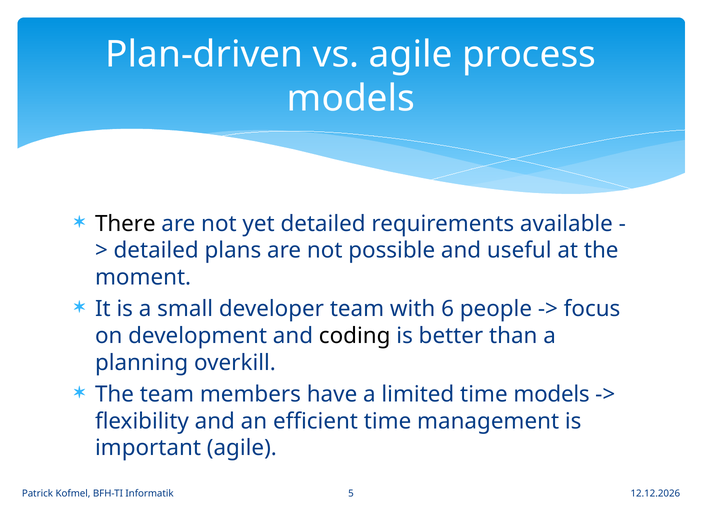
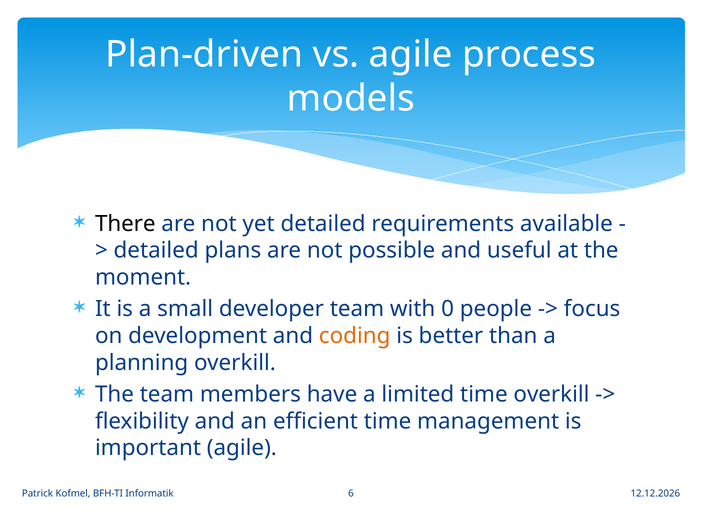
6: 6 -> 0 (448, 309)
coding colour: black -> orange (355, 336)
time models: models -> overkill (551, 395)
5: 5 -> 6 (351, 494)
